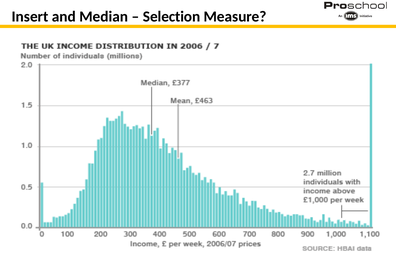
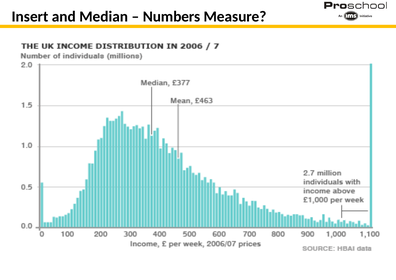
Selection: Selection -> Numbers (172, 17)
